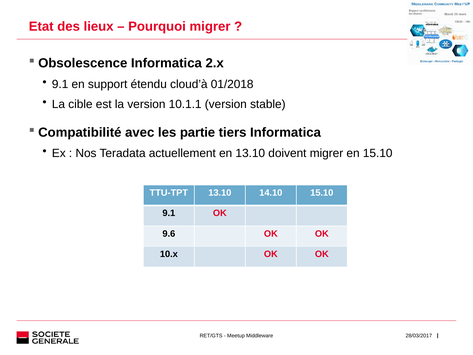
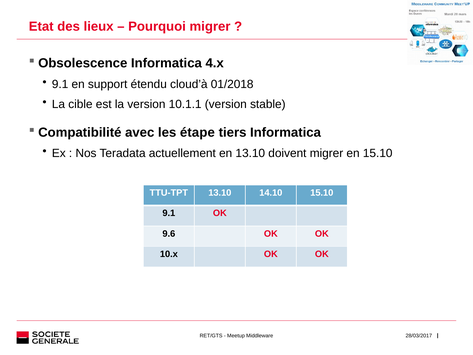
2.x: 2.x -> 4.x (215, 63)
partie: partie -> étape (197, 132)
